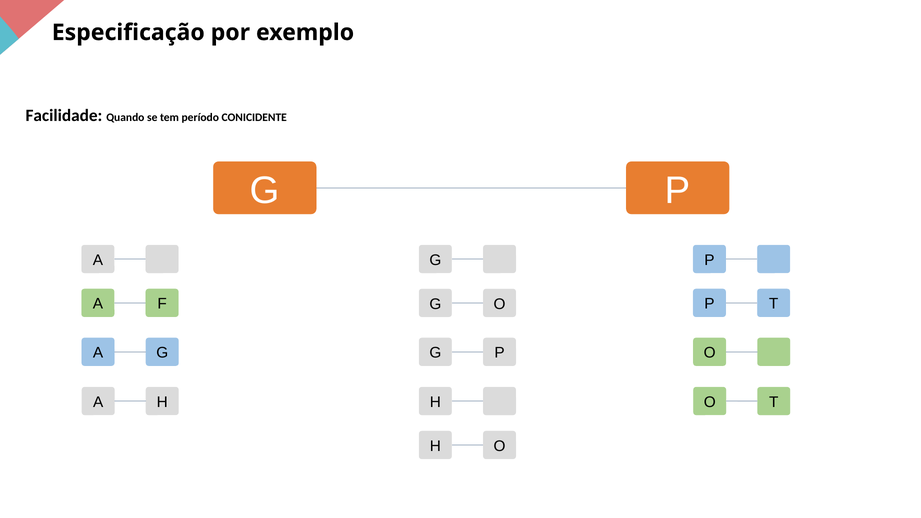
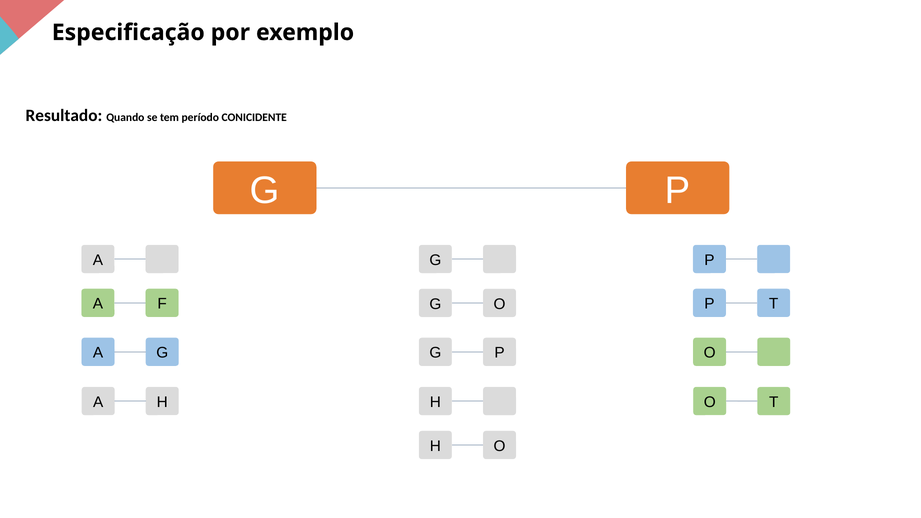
Facilidade: Facilidade -> Resultado (64, 116)
